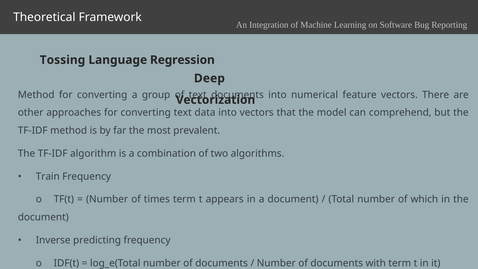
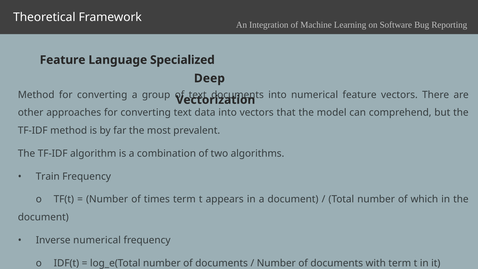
Tossing: Tossing -> Feature (63, 60)
Regression: Regression -> Specialized (182, 60)
Inverse predicting: predicting -> numerical (97, 240)
